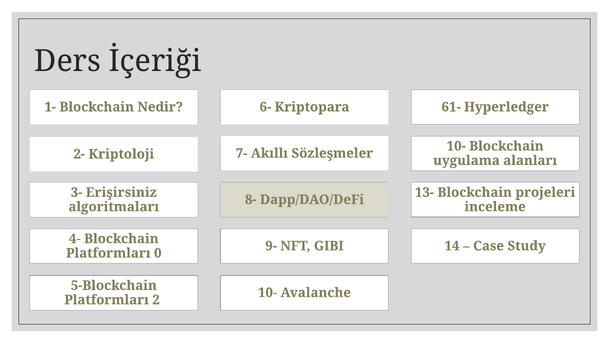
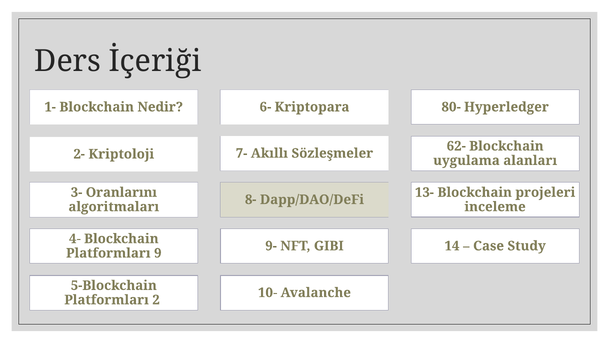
61-: 61- -> 80- (451, 107)
10-: 10- -> 62- (456, 146)
Erişirsiniz: Erişirsiniz -> Oranlarını (121, 192)
0: 0 -> 9 (158, 253)
